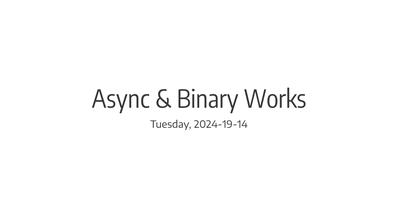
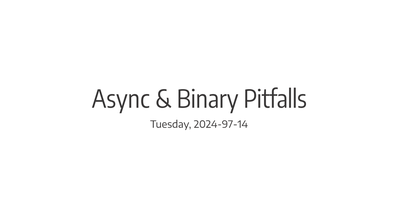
Works: Works -> Pitfalls (275, 99)
2024-19-14: 2024-19-14 -> 2024-97-14 (221, 124)
